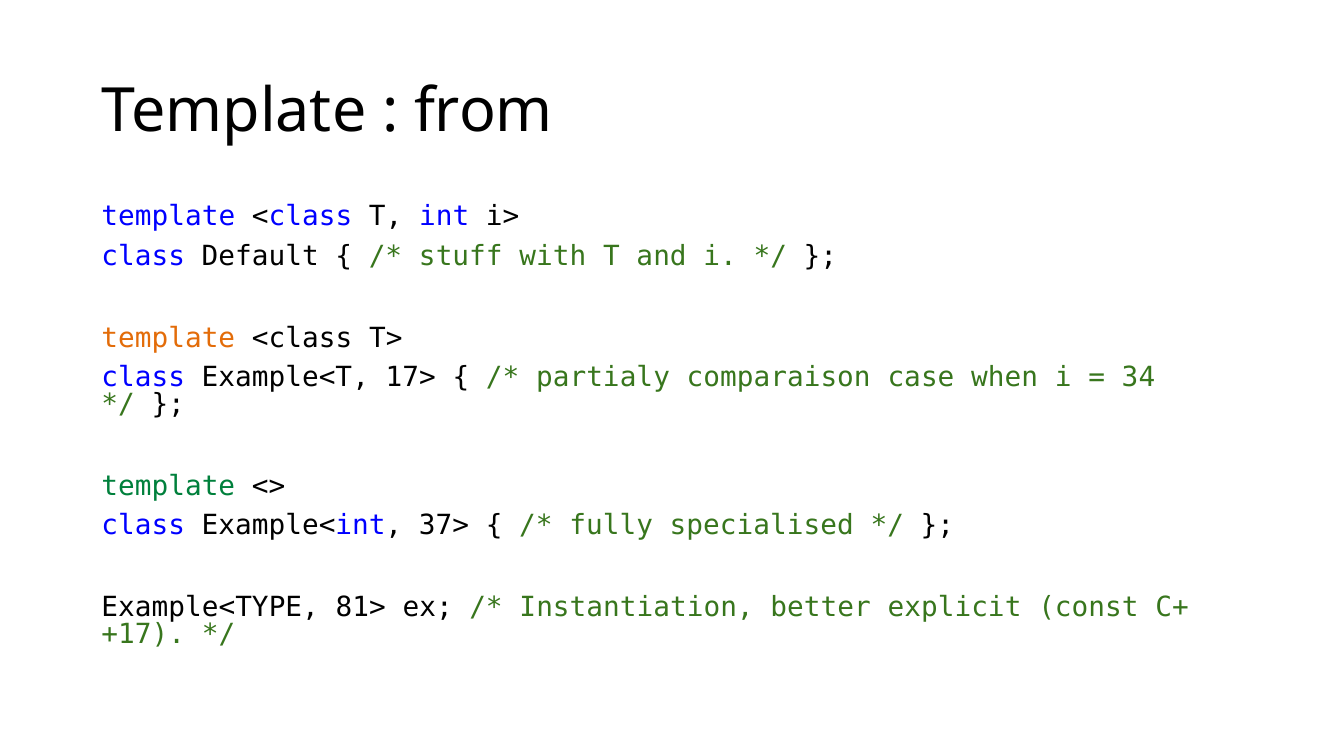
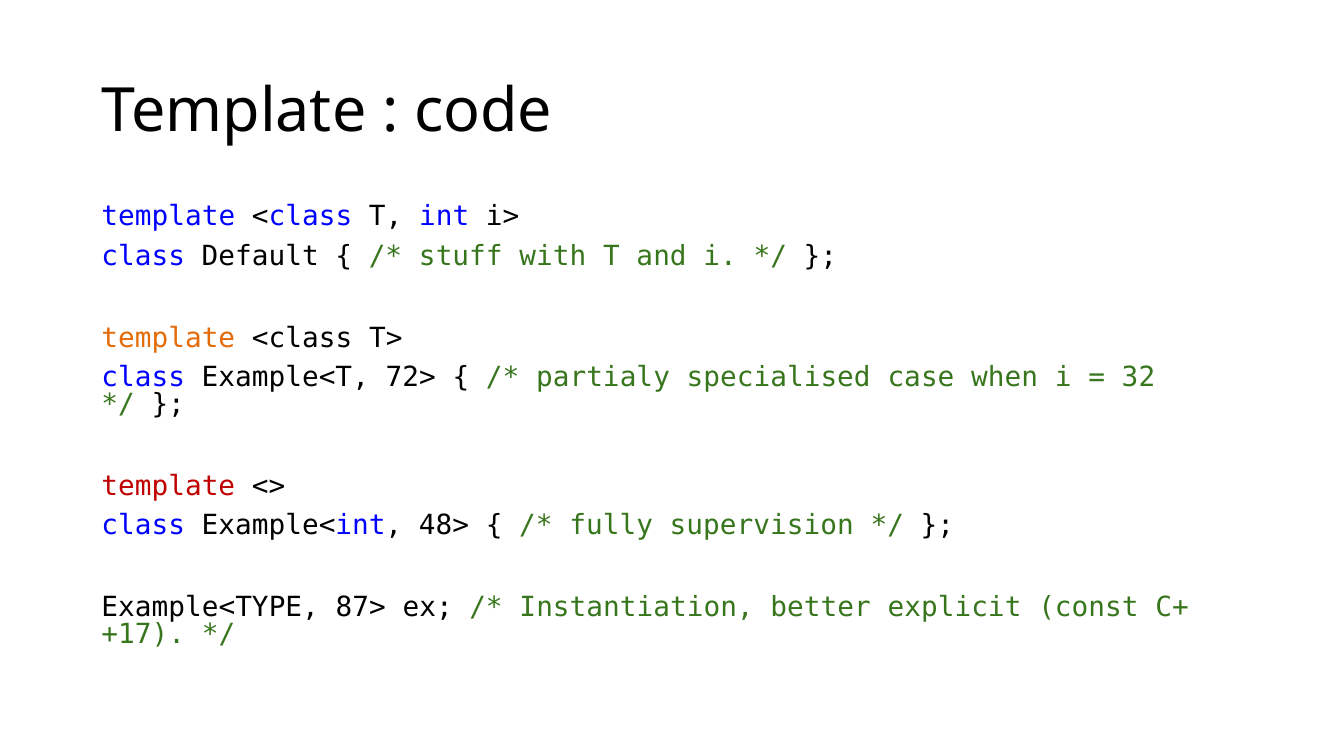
from: from -> code (483, 112)
17>: 17> -> 72> (411, 377)
comparaison: comparaison -> specialised (779, 377)
34: 34 -> 32 (1138, 377)
template colour: green -> red (168, 486)
37>: 37> -> 48> (444, 526)
specialised: specialised -> supervision (762, 526)
81>: 81> -> 87> (361, 607)
